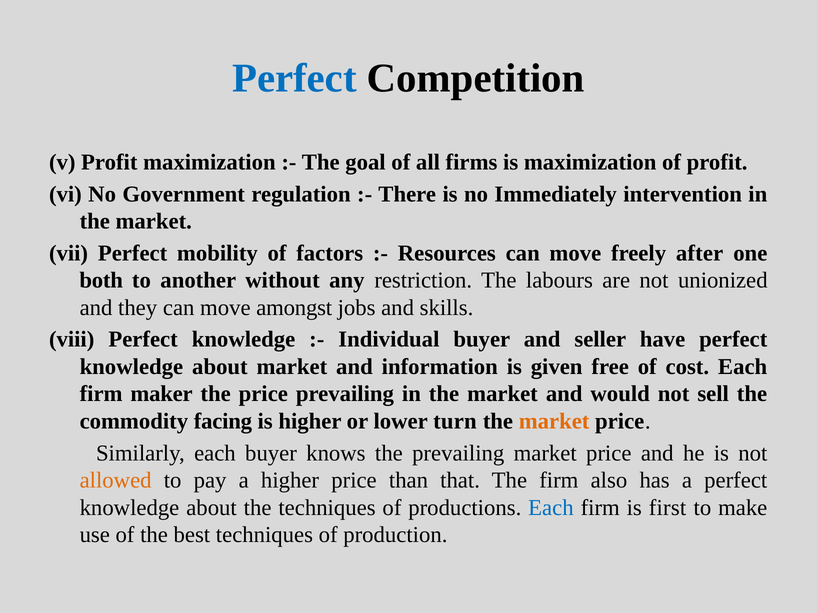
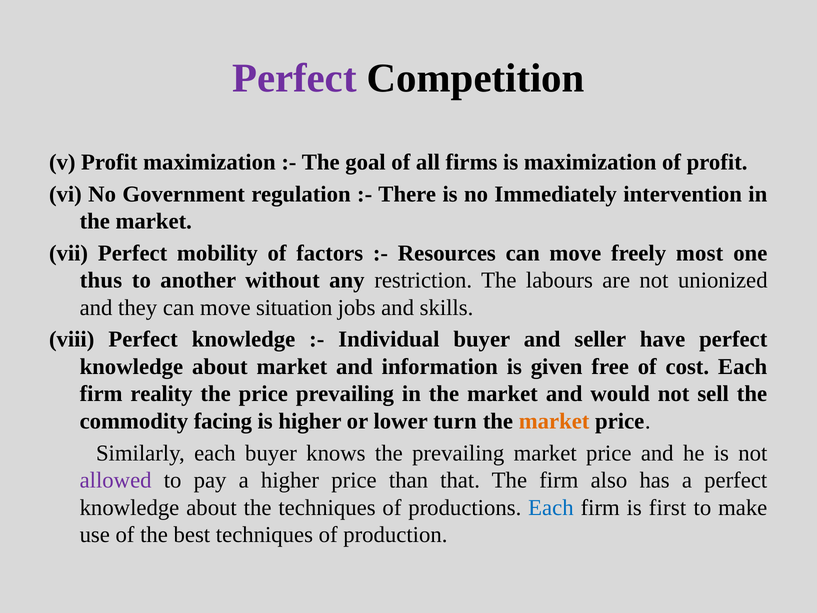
Perfect colour: blue -> purple (294, 78)
after: after -> most (700, 253)
both: both -> thus (101, 280)
amongst: amongst -> situation (294, 308)
maker: maker -> reality (161, 394)
allowed colour: orange -> purple (116, 480)
